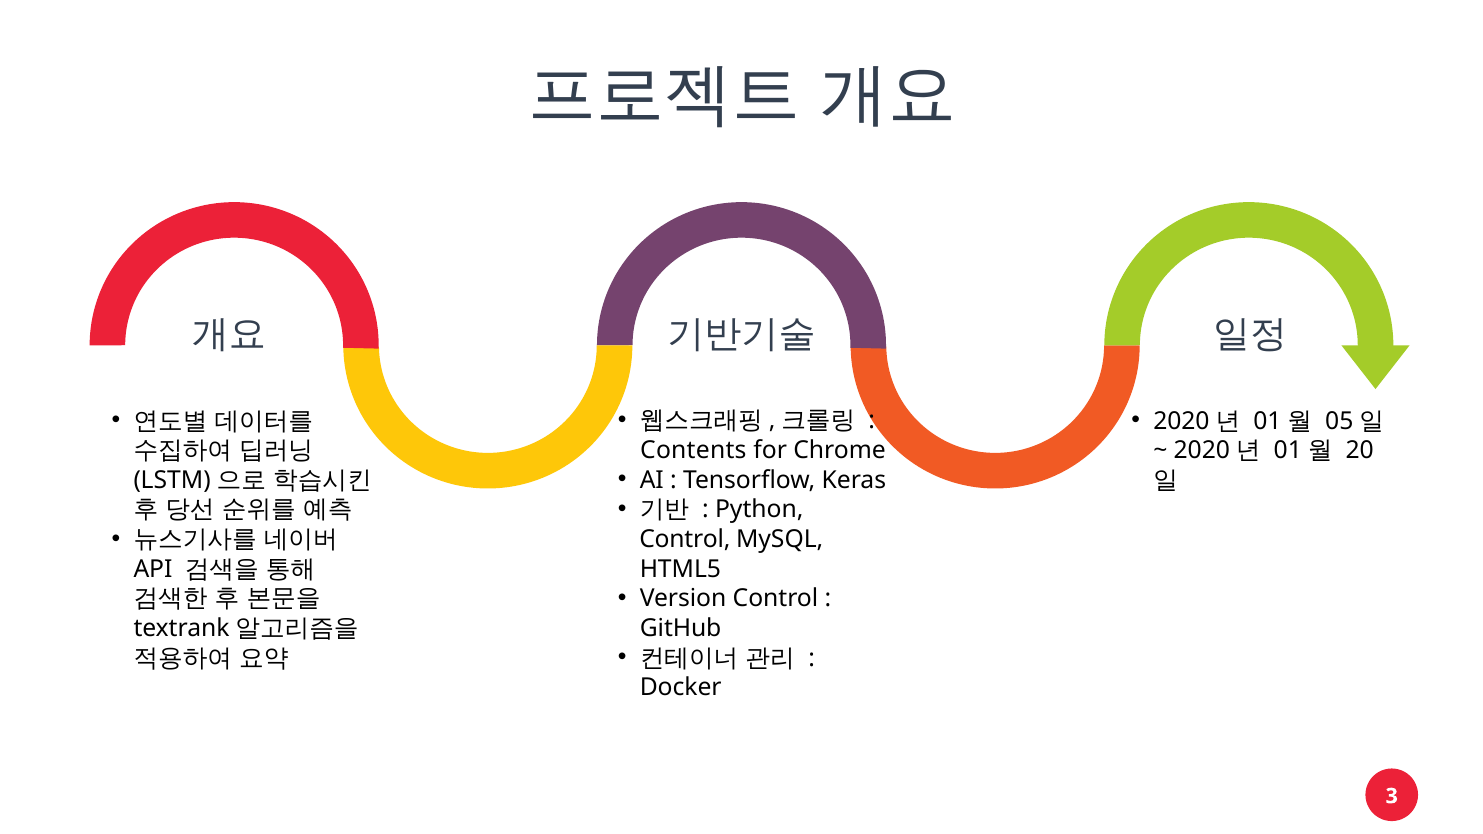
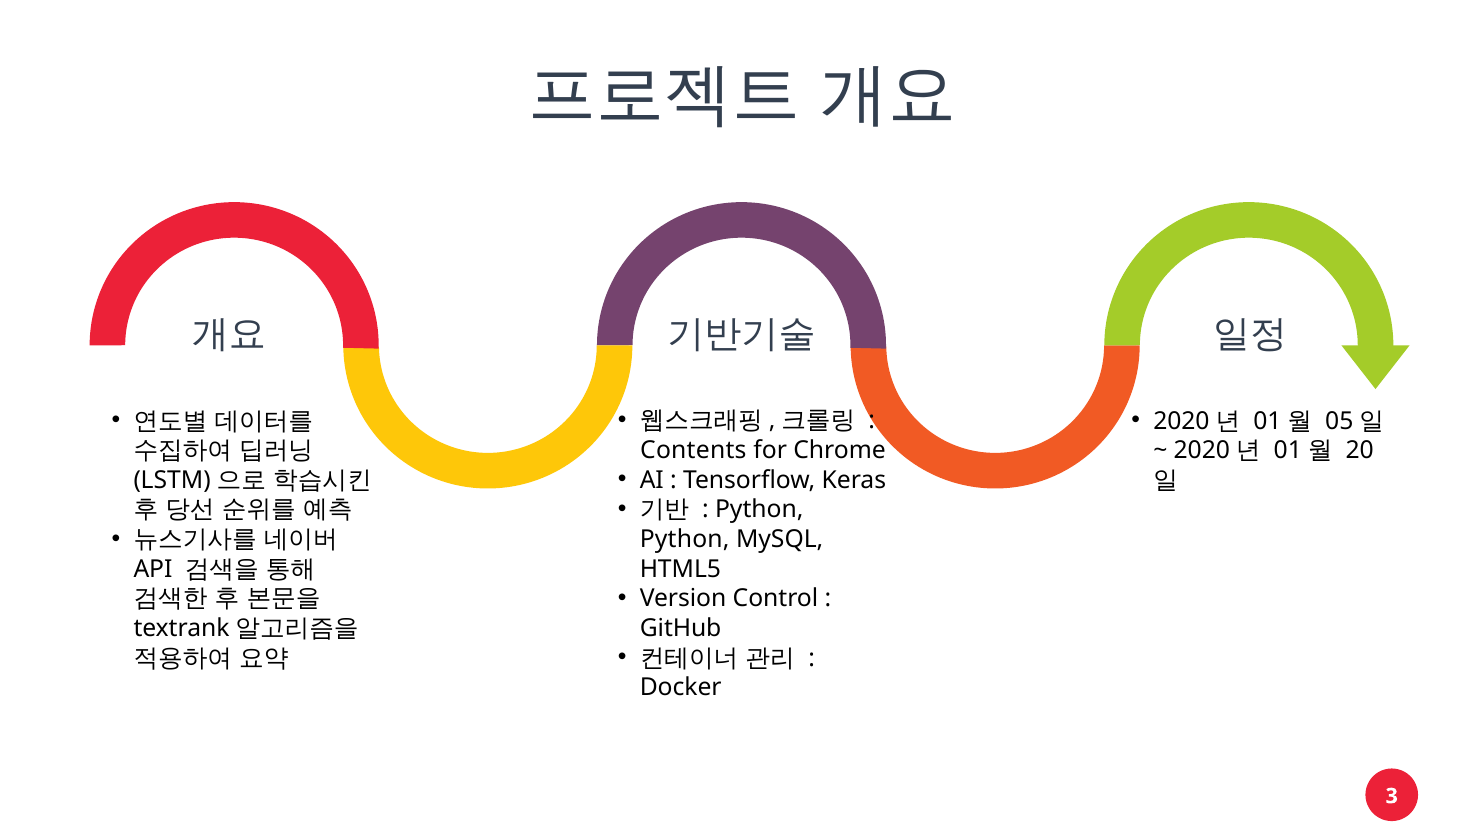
Control: Control -> Python (685, 540)
